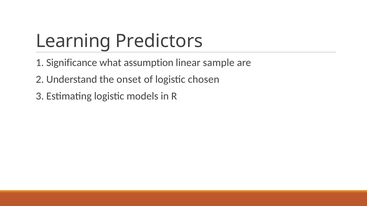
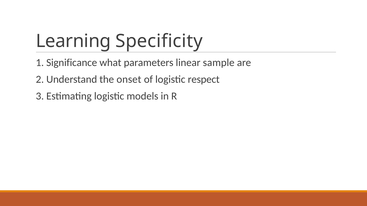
Predictors: Predictors -> Specificity (159, 41)
assumption: assumption -> parameters (149, 63)
chosen: chosen -> respect (204, 80)
